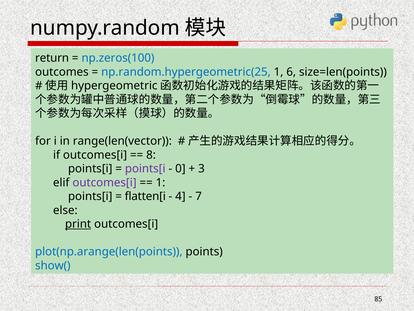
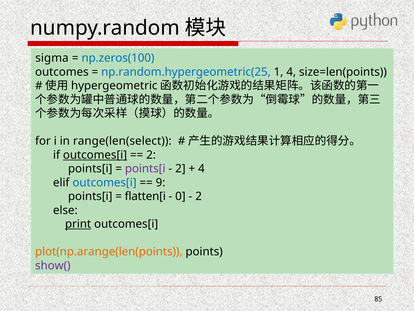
return: return -> sigma (52, 58)
1 6: 6 -> 4 (291, 72)
range(len(vector: range(len(vector -> range(len(select (122, 141)
outcomes[i underline: none -> present (95, 155)
8: 8 -> 2 (151, 155)
0: 0 -> 2 (180, 168)
3: 3 -> 4 (201, 168)
outcomes[i colour: purple -> blue (105, 182)
1: 1 -> 9 (161, 182)
4: 4 -> 0 (180, 196)
7: 7 -> 2 (199, 196)
plot(np.arange(len(points colour: blue -> orange (109, 251)
show( colour: blue -> purple (53, 265)
